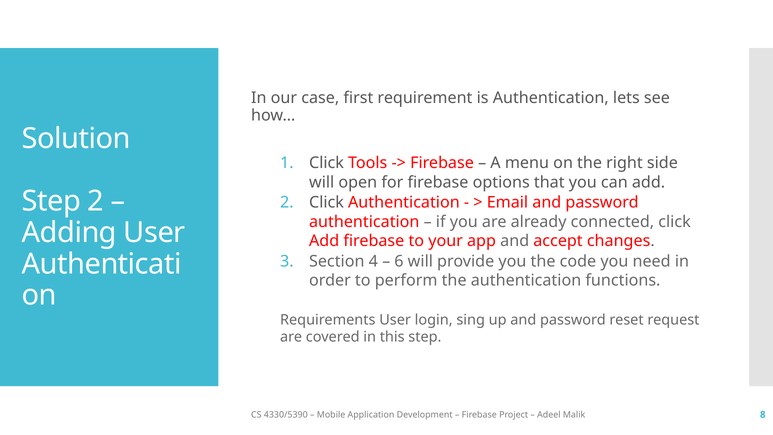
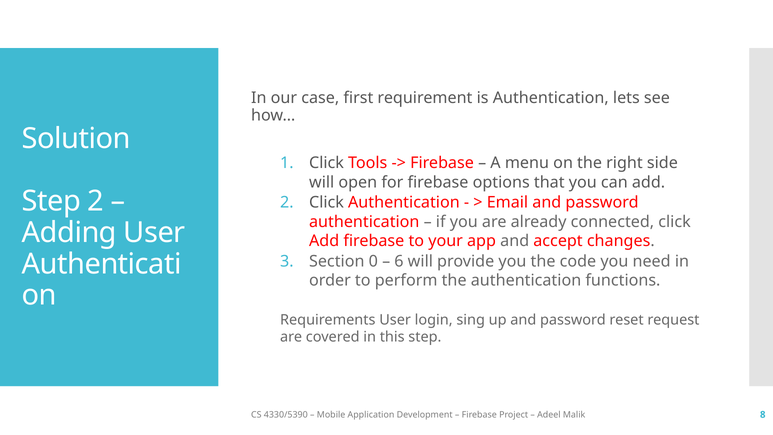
4: 4 -> 0 (373, 261)
